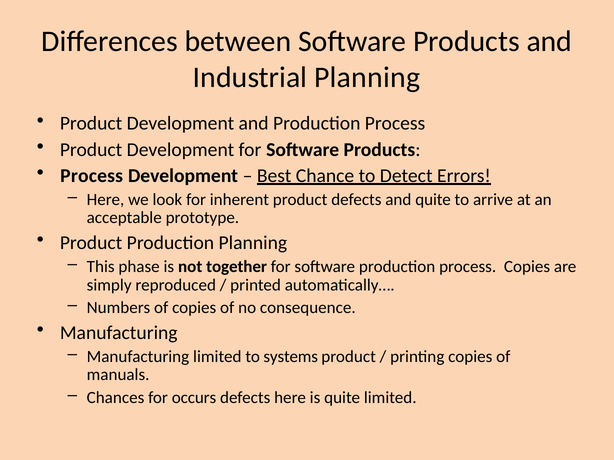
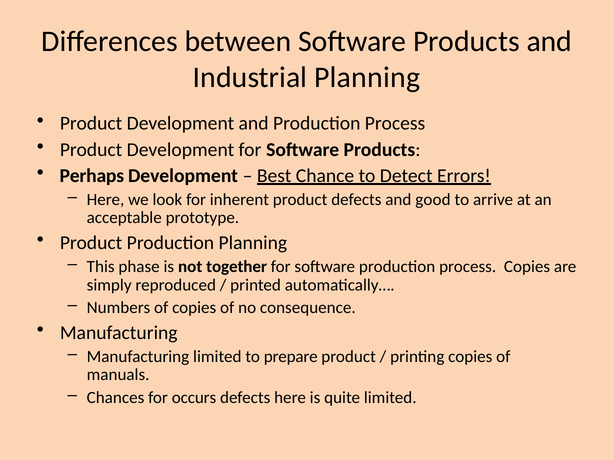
Process: Process -> Perhaps (92, 176)
and quite: quite -> good (433, 200)
systems: systems -> prepare (291, 357)
